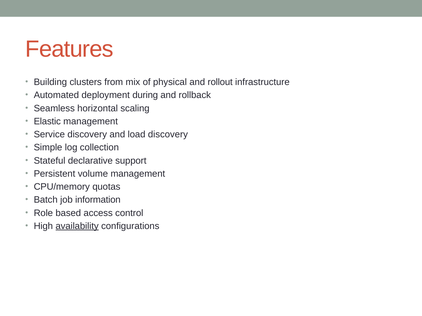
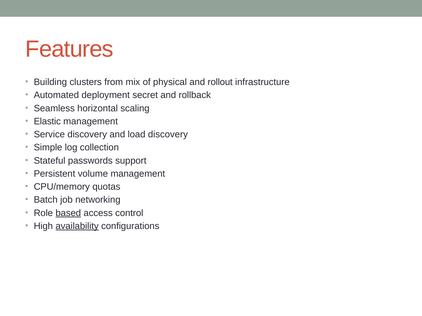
during: during -> secret (145, 95)
declarative: declarative -> passwords (90, 161)
information: information -> networking (98, 200)
based underline: none -> present (68, 213)
